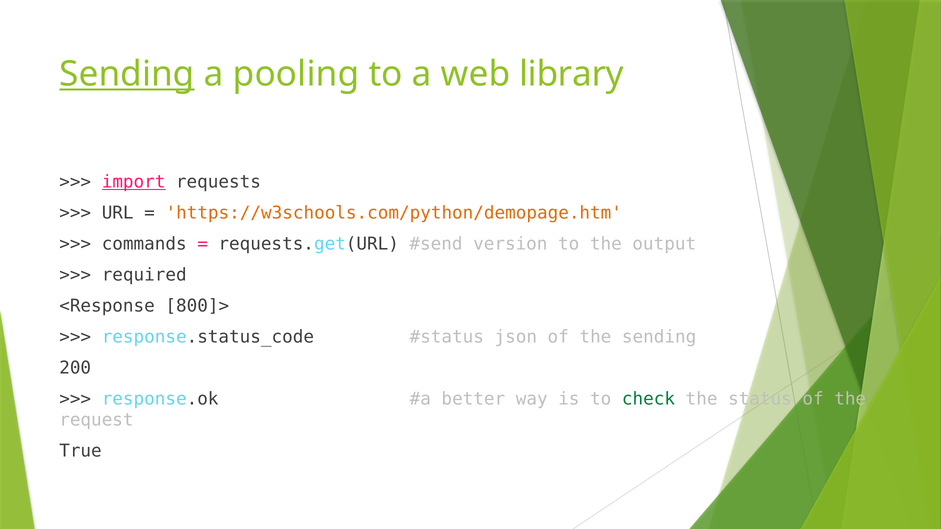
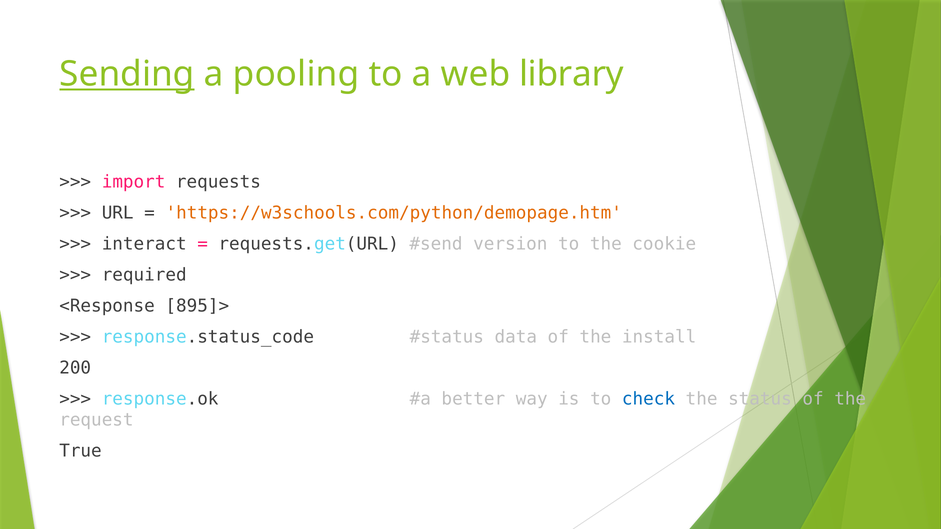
import underline: present -> none (134, 182)
commands: commands -> interact (144, 244)
output: output -> cookie (664, 244)
800]>: 800]> -> 895]> (197, 306)
json: json -> data (516, 337)
the sending: sending -> install (659, 337)
check colour: green -> blue (649, 399)
